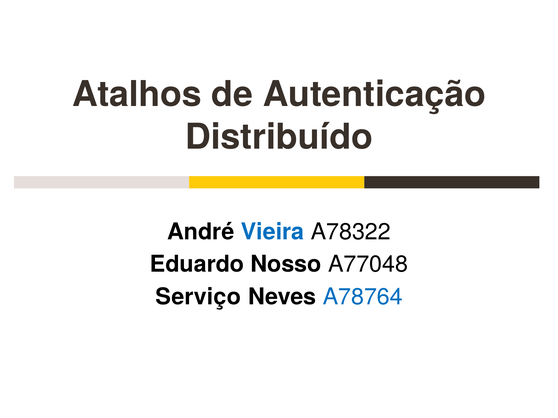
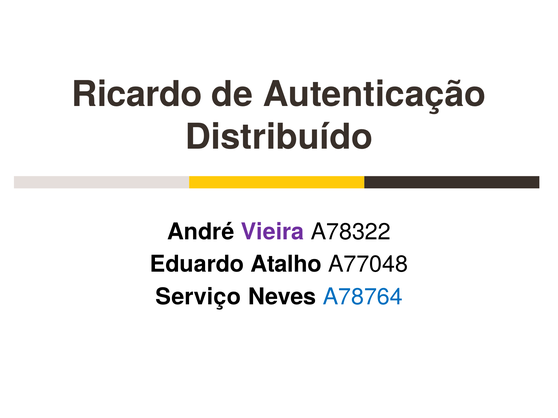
Atalhos: Atalhos -> Ricardo (137, 94)
Vieira colour: blue -> purple (272, 232)
Nosso: Nosso -> Atalho (286, 265)
